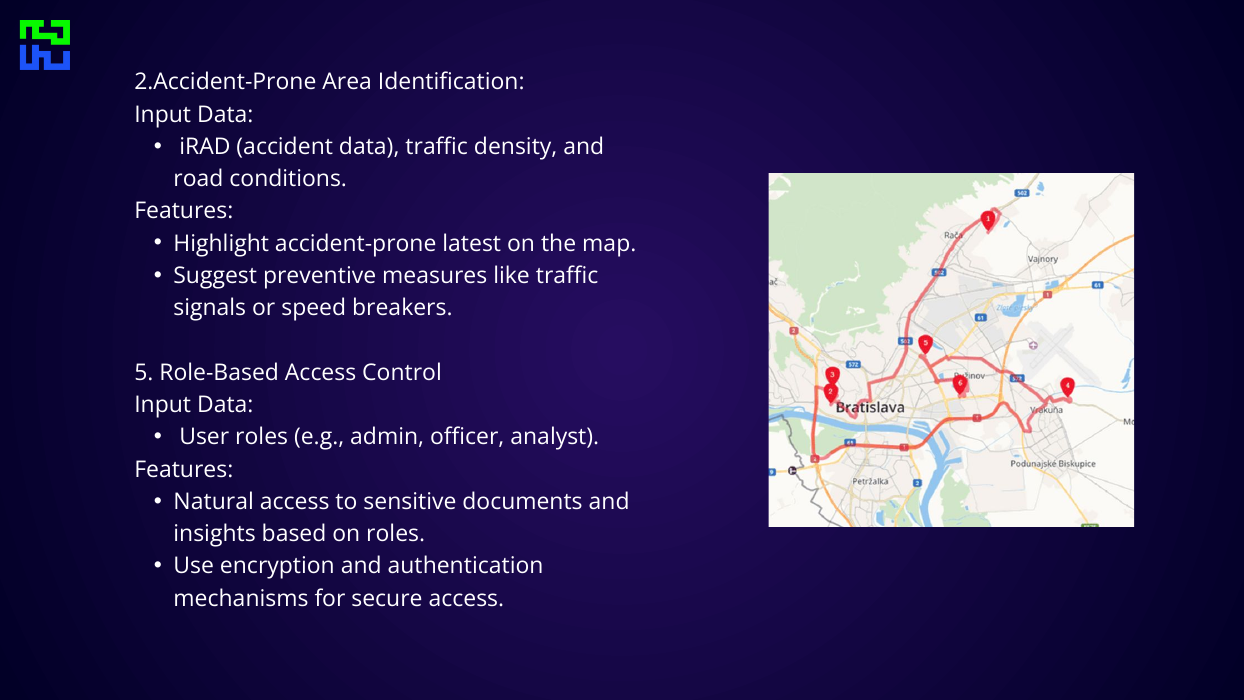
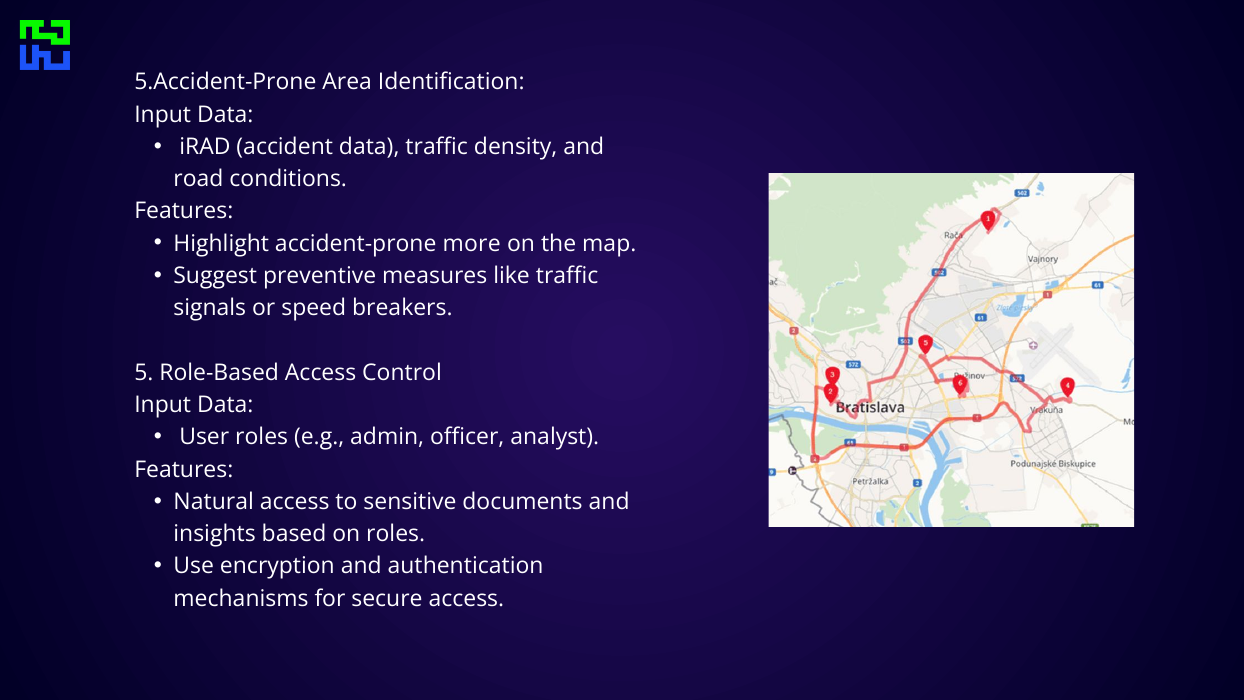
2.Accident-Prone: 2.Accident-Prone -> 5.Accident-Prone (225, 82)
latest: latest -> more (472, 243)
